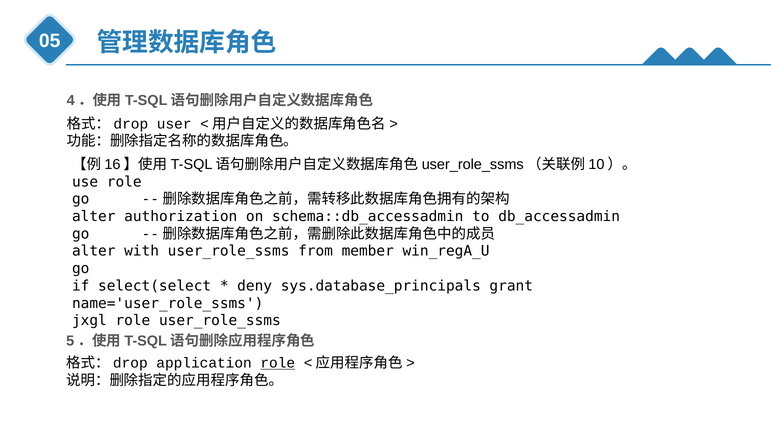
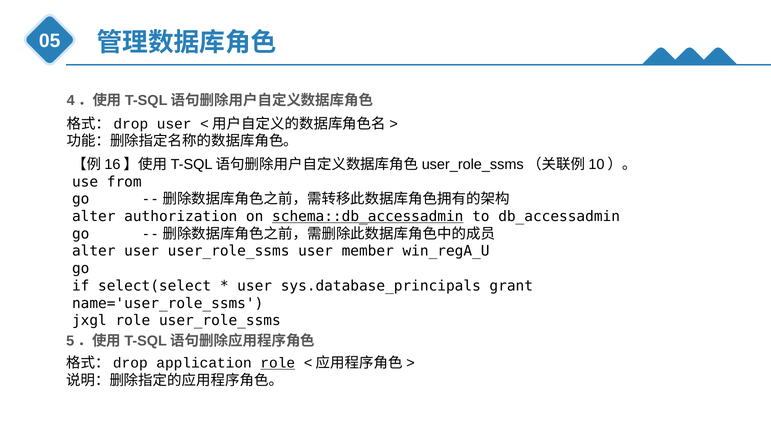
use role: role -> from (124, 182)
schema::db_accessadmin underline: none -> present (368, 216)
alter with: with -> user (142, 251)
user_role_ssms from: from -> user (316, 251)
deny: deny -> user (255, 286)
